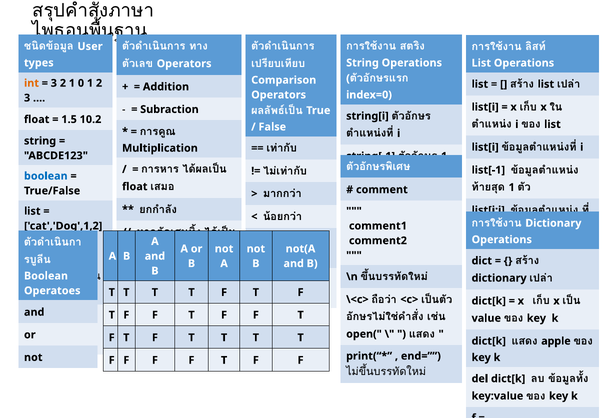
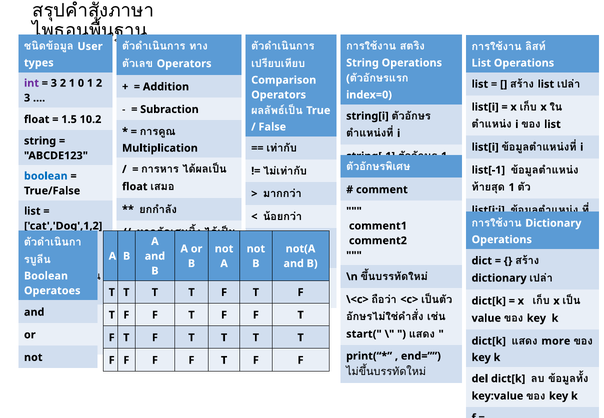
int colour: orange -> purple (31, 83)
open(: open( -> start( (364, 334)
apple: apple -> more (556, 341)
